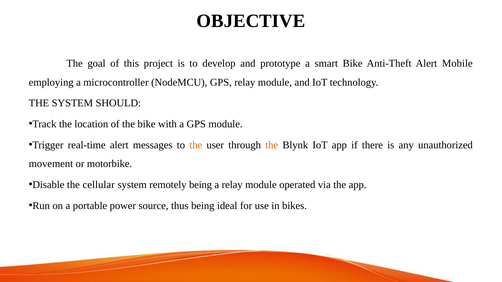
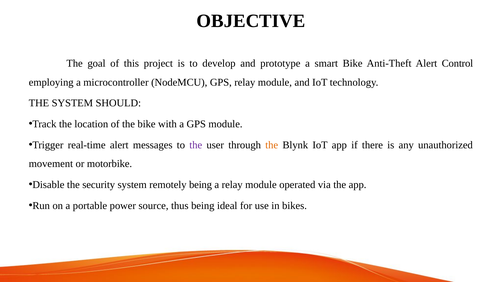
Mobile: Mobile -> Control (457, 64)
the colour: orange -> purple (196, 145)
cellular: cellular -> security (99, 185)
